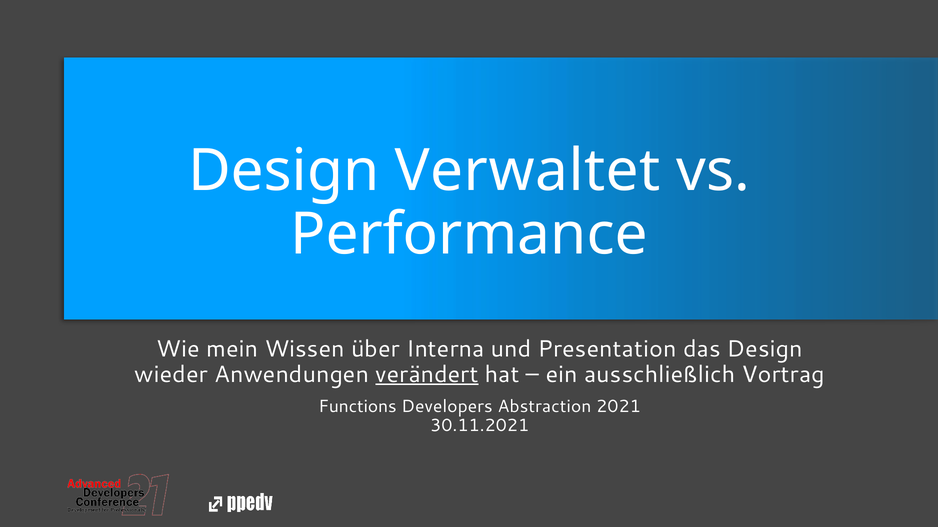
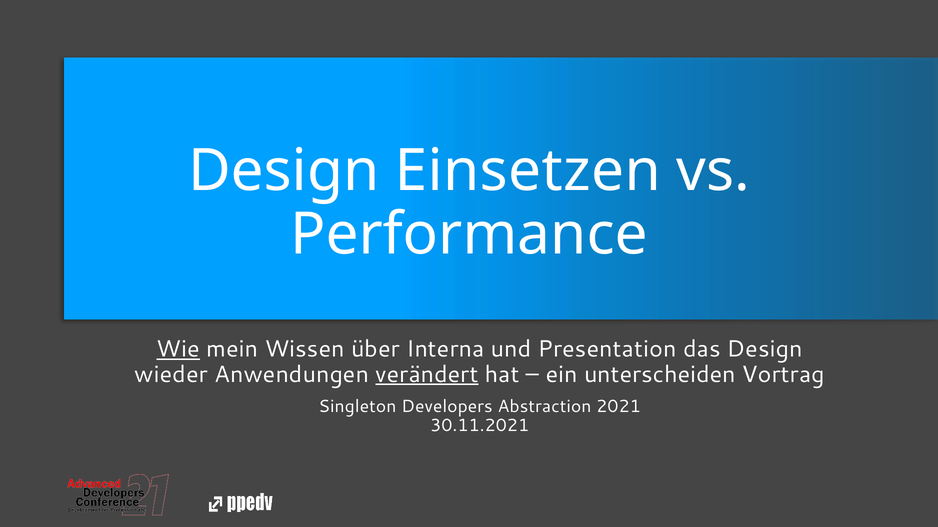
Verwaltet: Verwaltet -> Einsetzen (528, 171)
Wie underline: none -> present (178, 349)
ausschließlich: ausschließlich -> unterscheiden (660, 375)
Functions: Functions -> Singleton (357, 407)
